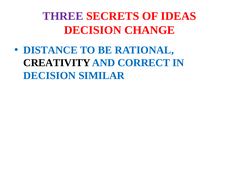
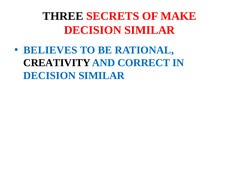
THREE colour: purple -> black (63, 16)
IDEAS: IDEAS -> MAKE (178, 16)
CHANGE: CHANGE -> SIMILAR (150, 30)
DISTANCE: DISTANCE -> BELIEVES (50, 50)
